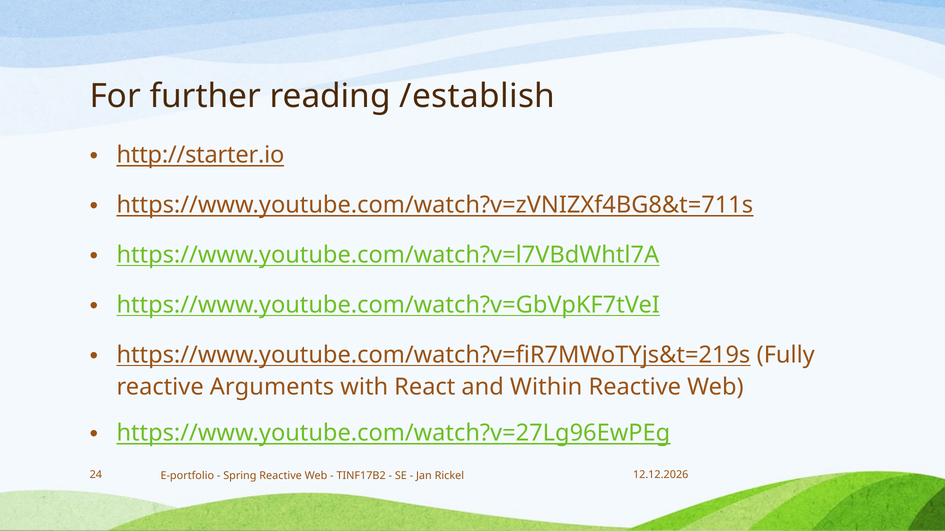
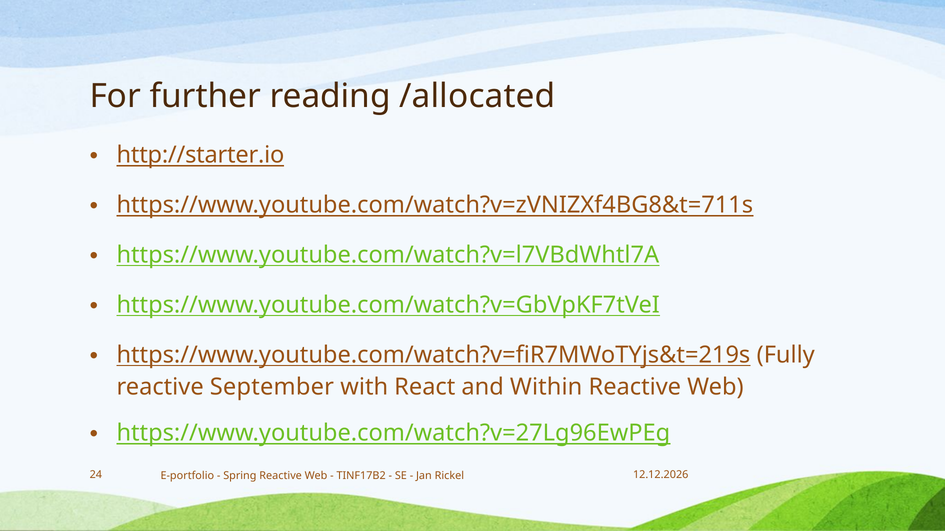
/establish: /establish -> /allocated (477, 96)
Arguments: Arguments -> September (272, 387)
